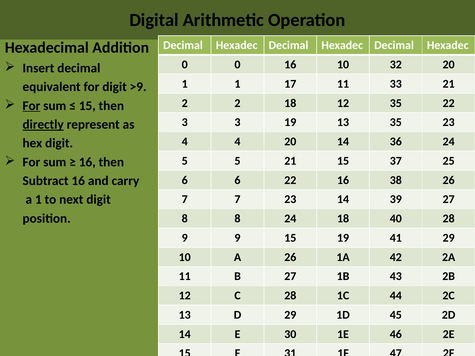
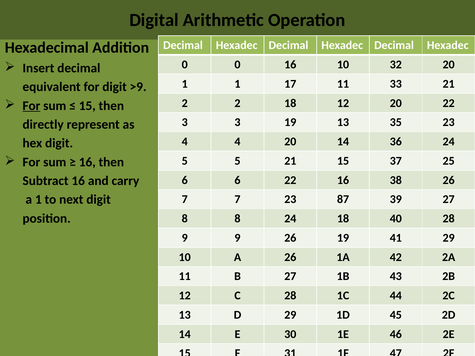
12 35: 35 -> 20 (396, 103)
directly underline: present -> none (43, 125)
23 14: 14 -> 87 (343, 199)
9 15: 15 -> 26 (290, 238)
